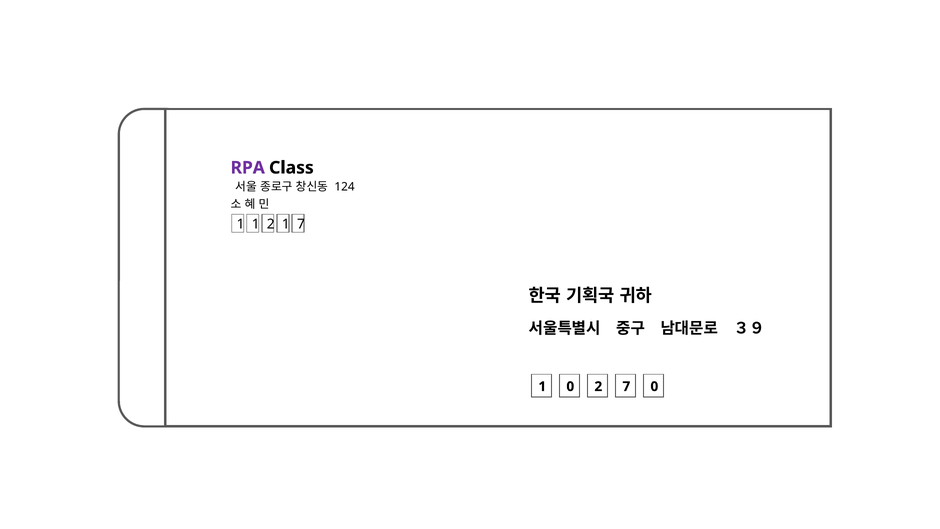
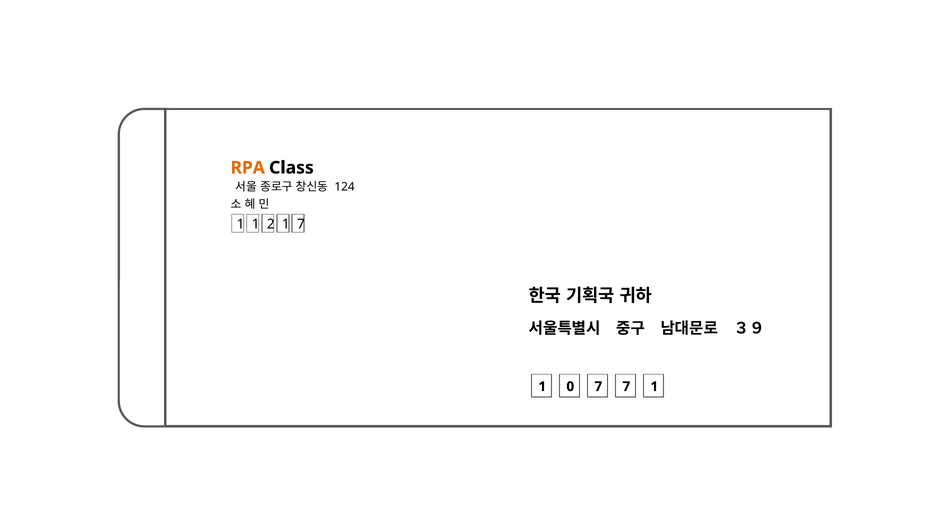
RPA colour: purple -> orange (248, 168)
0 2: 2 -> 7 (598, 386)
7 0: 0 -> 1 (654, 386)
